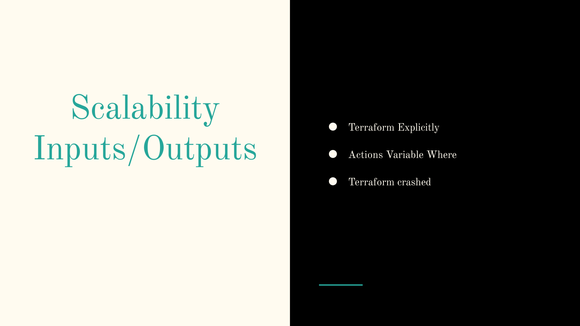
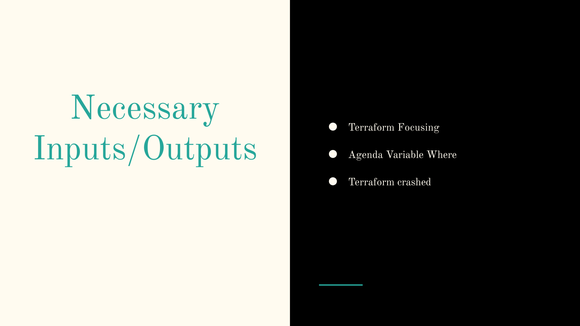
Scalability: Scalability -> Necessary (145, 108)
Explicitly: Explicitly -> Focusing (418, 128)
Actions: Actions -> Agenda (366, 155)
